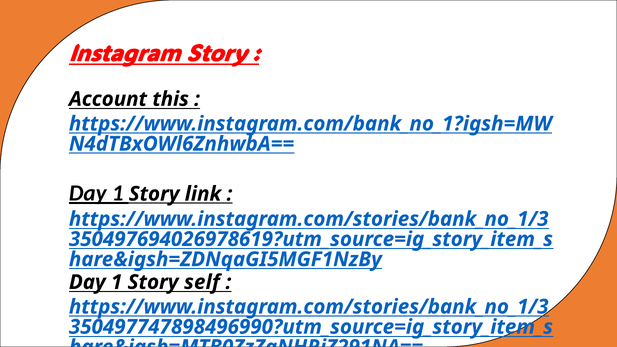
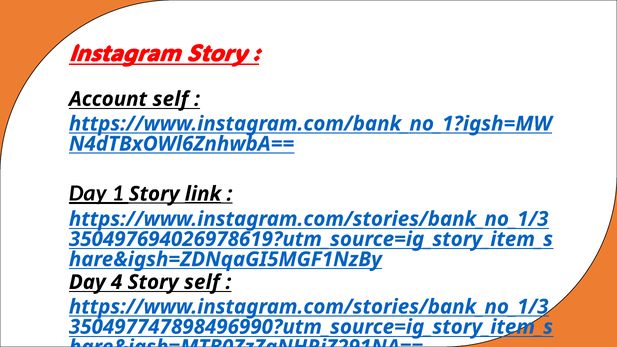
Account this: this -> self (170, 99)
link underline: none -> present (203, 194)
1: 1 -> 4 (117, 282)
